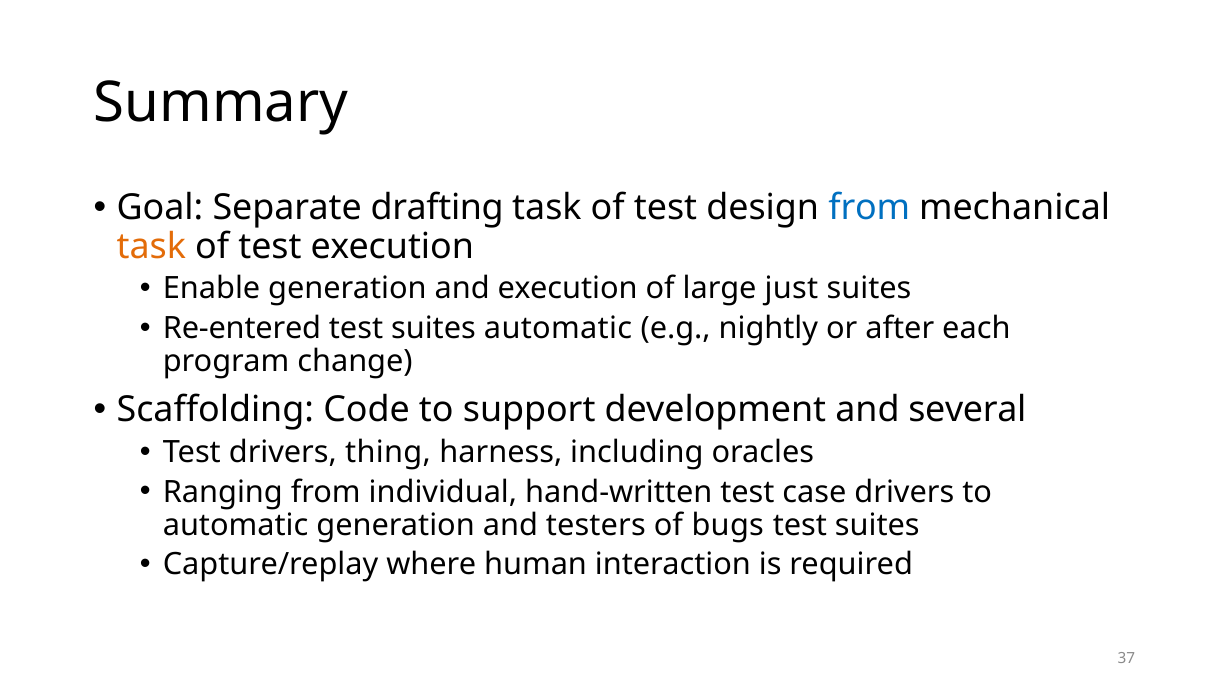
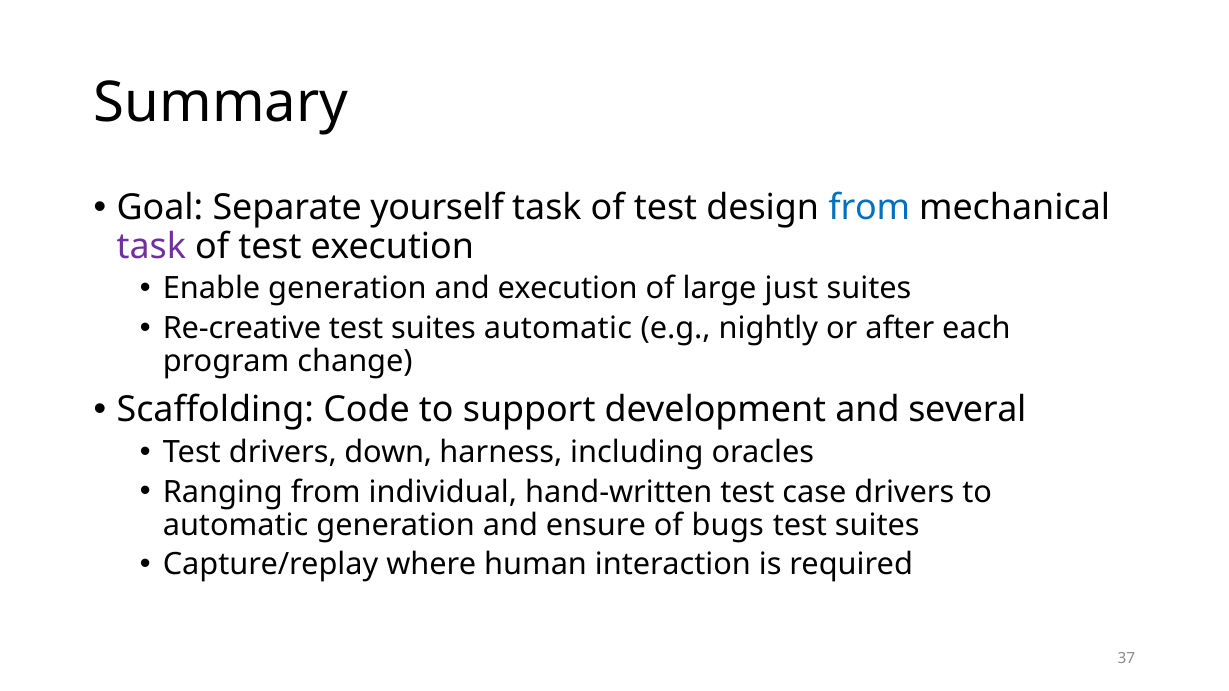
drafting: drafting -> yourself (437, 208)
task colour: orange -> purple (151, 247)
Re-entered: Re-entered -> Re-creative (242, 328)
thing: thing -> down (388, 453)
testers: testers -> ensure (596, 525)
